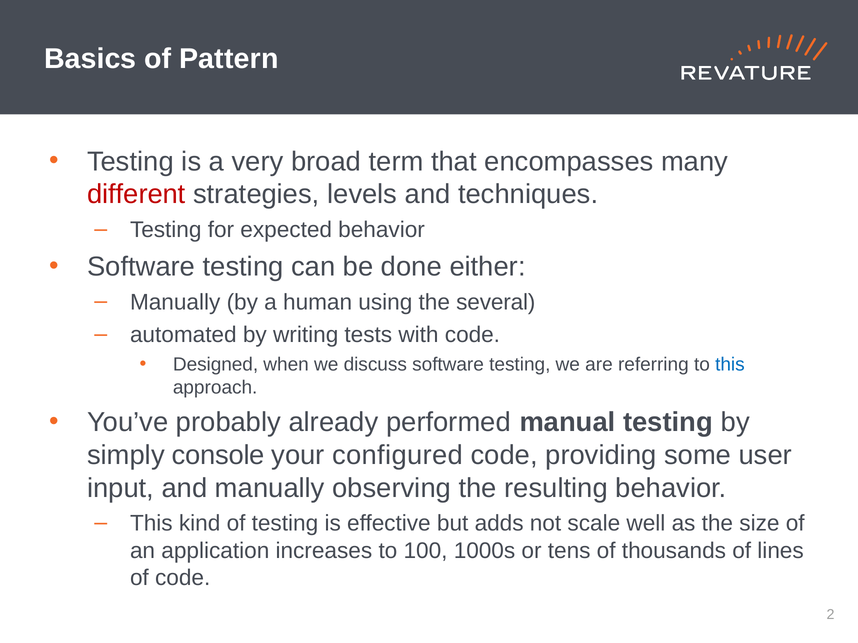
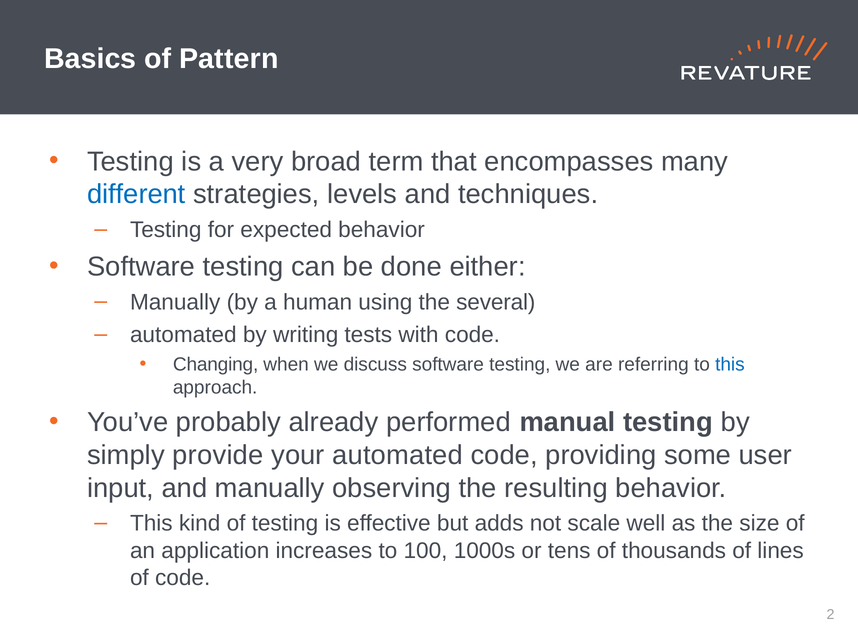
different colour: red -> blue (136, 195)
Designed: Designed -> Changing (216, 365)
console: console -> provide (218, 456)
your configured: configured -> automated (398, 456)
